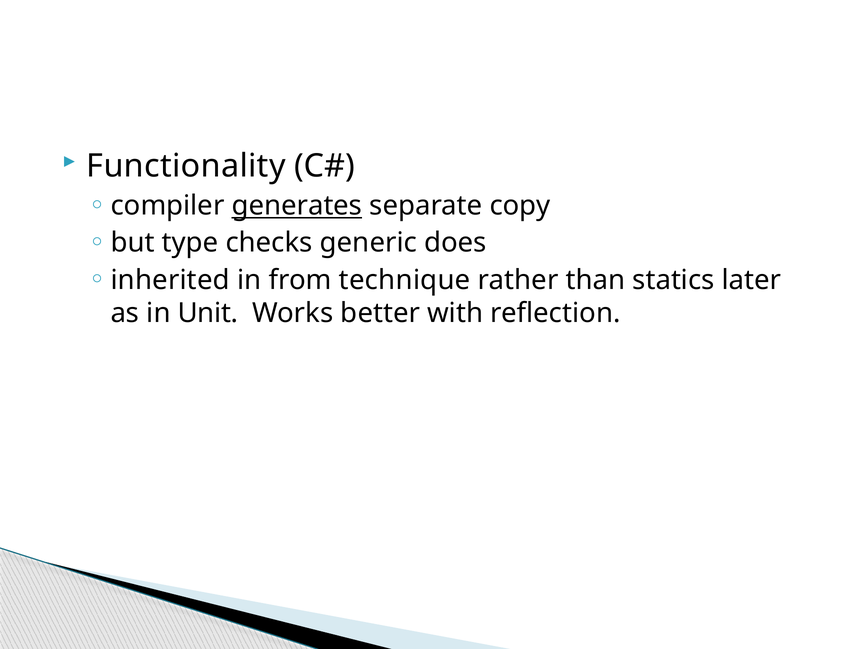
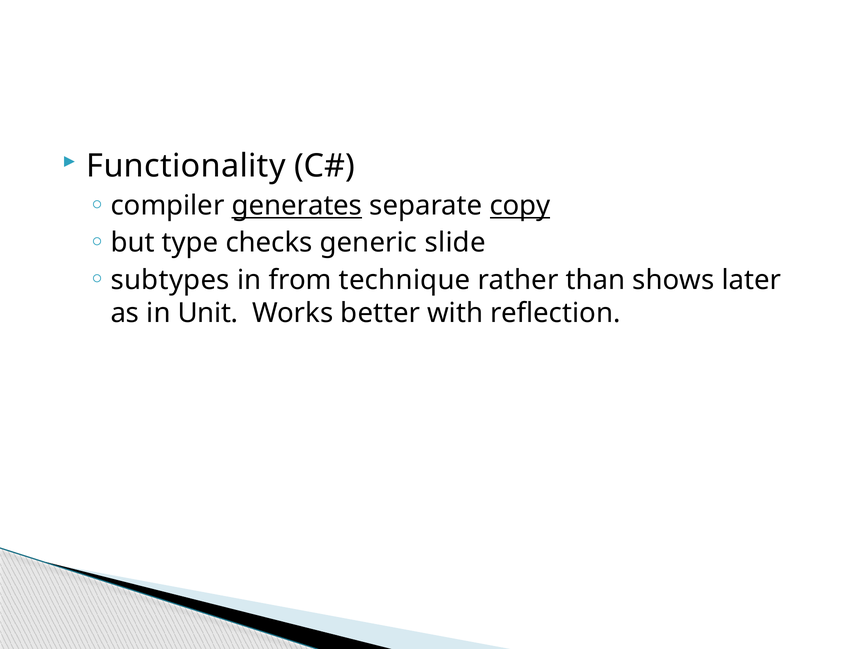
copy underline: none -> present (520, 206)
does: does -> slide (455, 243)
inherited: inherited -> subtypes (170, 280)
statics: statics -> shows (673, 280)
